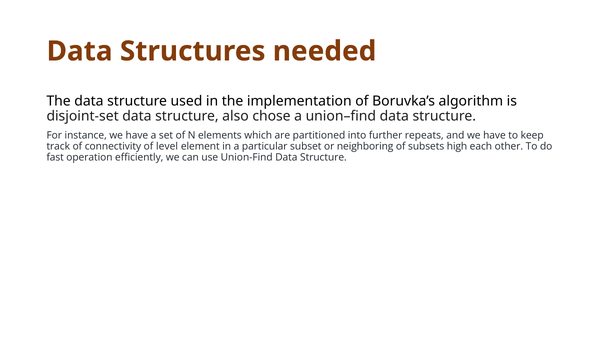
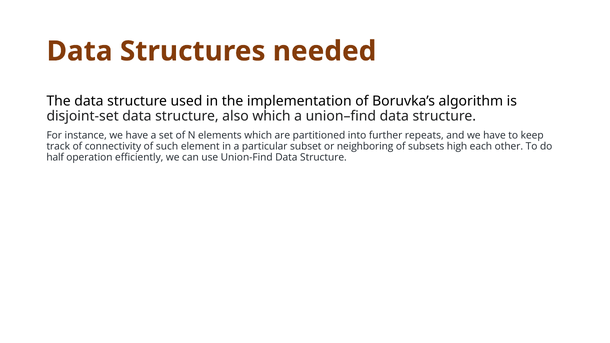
also chose: chose -> which (272, 116)
level: level -> such (167, 147)
fast: fast -> half (55, 157)
